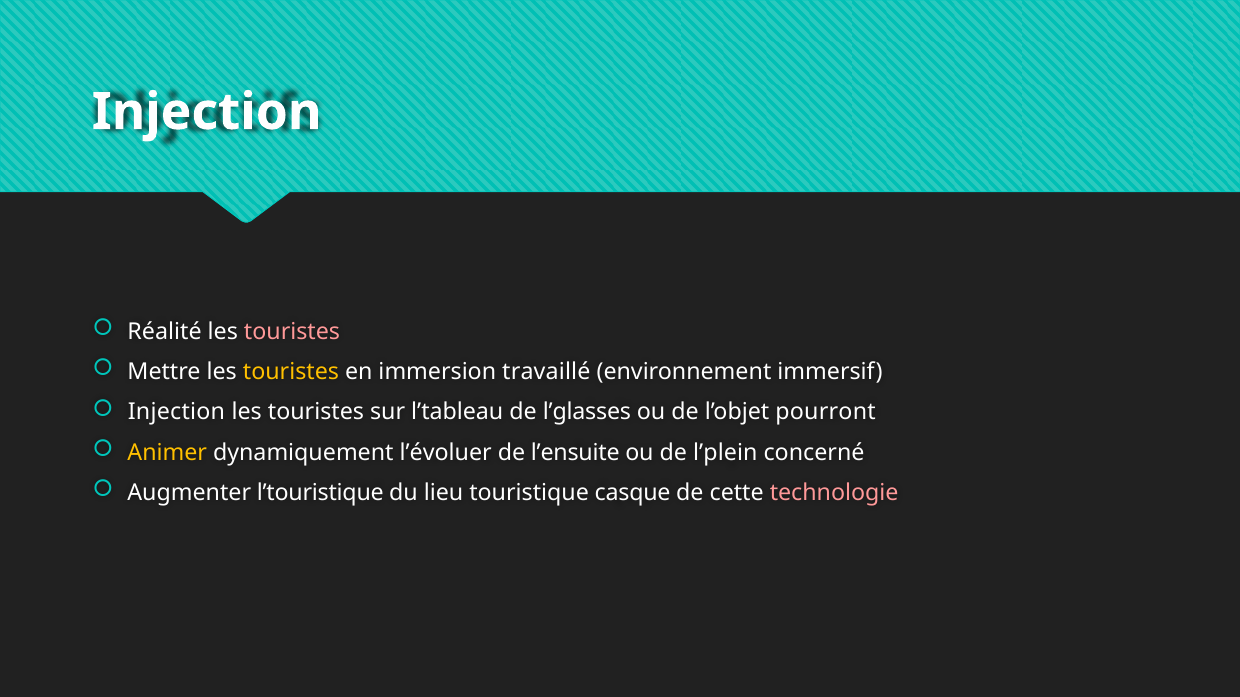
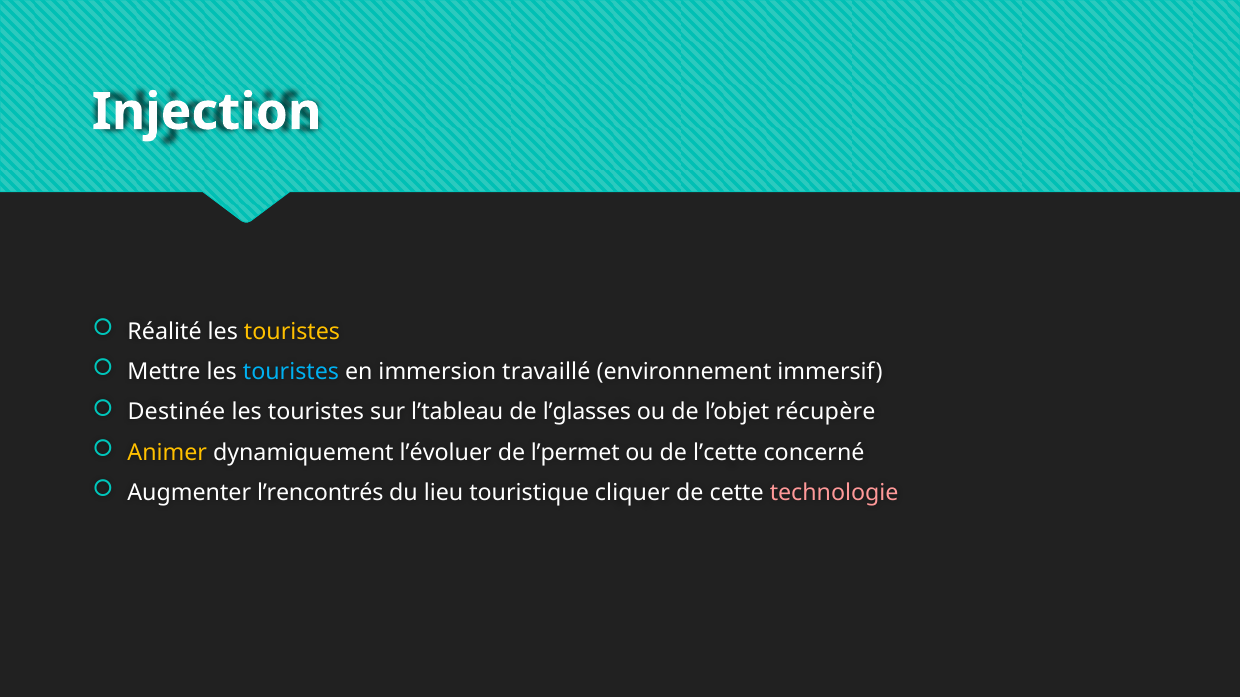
touristes colour: pink -> yellow (292, 332)
touristes colour: yellow -> light blue (291, 372)
Injection: Injection -> Destinée (176, 413)
pourront: pourront -> récupère (826, 413)
l’ensuite: l’ensuite -> l’permet (575, 453)
l’plein: l’plein -> l’cette (725, 453)
l’touristique: l’touristique -> l’rencontrés (320, 493)
casque: casque -> cliquer (632, 493)
